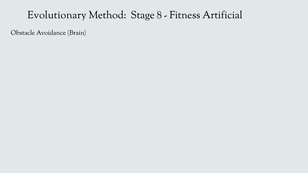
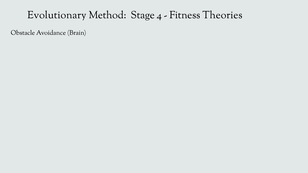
8: 8 -> 4 (159, 15)
Artificial: Artificial -> Theories (222, 15)
